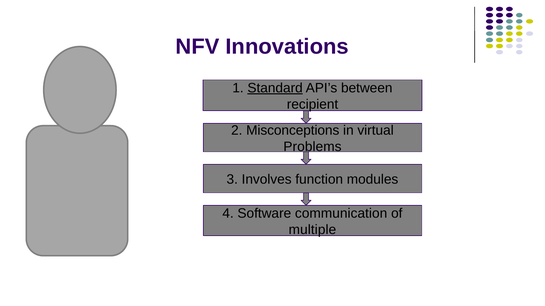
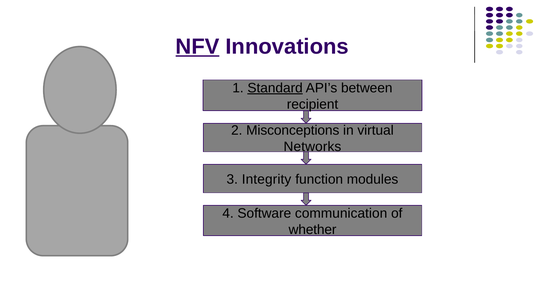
NFV underline: none -> present (198, 47)
Problems: Problems -> Networks (312, 147)
Involves: Involves -> Integrity (267, 180)
multiple: multiple -> whether (313, 230)
